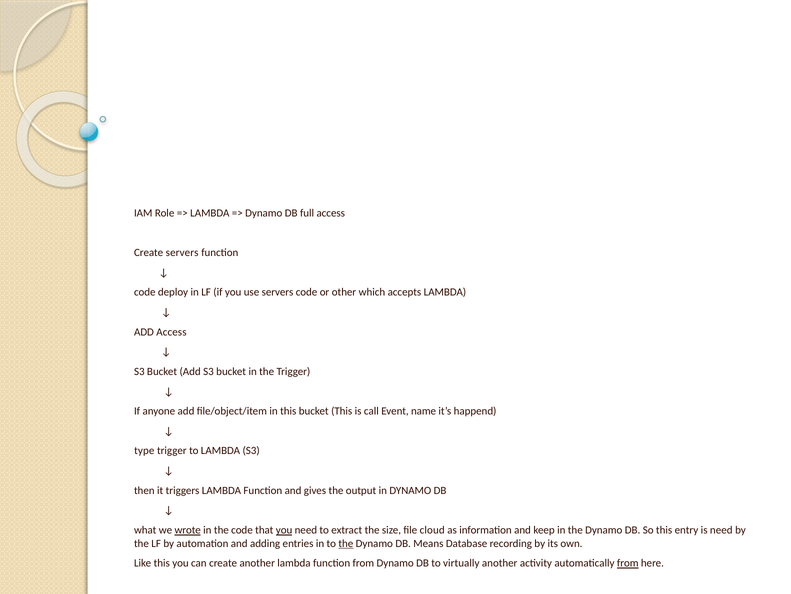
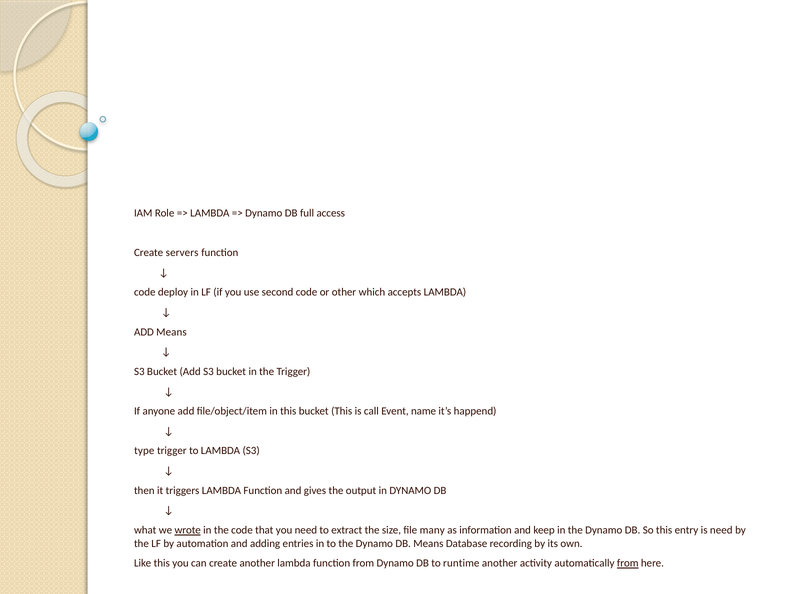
use servers: servers -> second (278, 292)
ADD Access: Access -> Means (171, 331)
you underline: present -> none (284, 530)
cloud: cloud -> many (432, 530)
the underline: present -> none (346, 543)
virtually: virtually -> runtime (461, 563)
